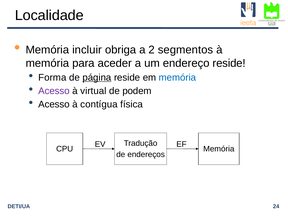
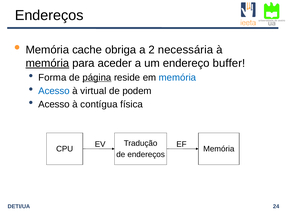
Localidade: Localidade -> Endereços (49, 15)
incluir: incluir -> cache (87, 50)
segmentos: segmentos -> necessária (185, 50)
memória underline: none -> present (47, 63)
endereço reside: reside -> buffer (229, 63)
Acesso colour: purple -> blue (54, 91)
